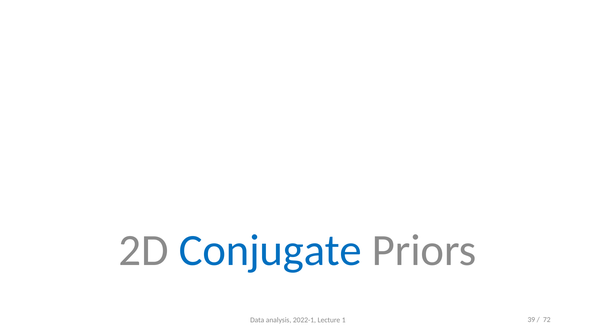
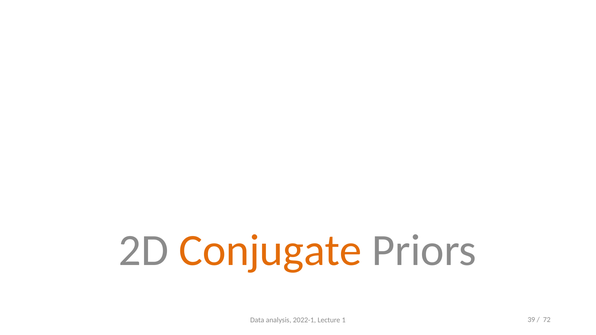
Conjugate colour: blue -> orange (270, 250)
